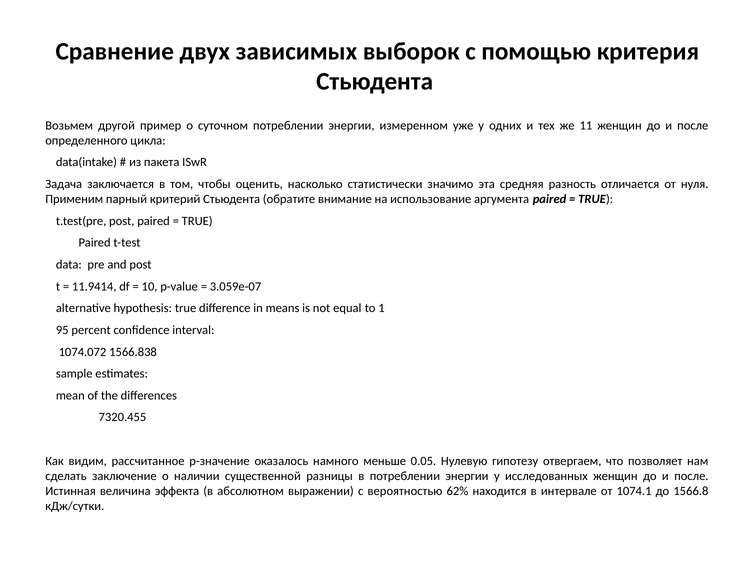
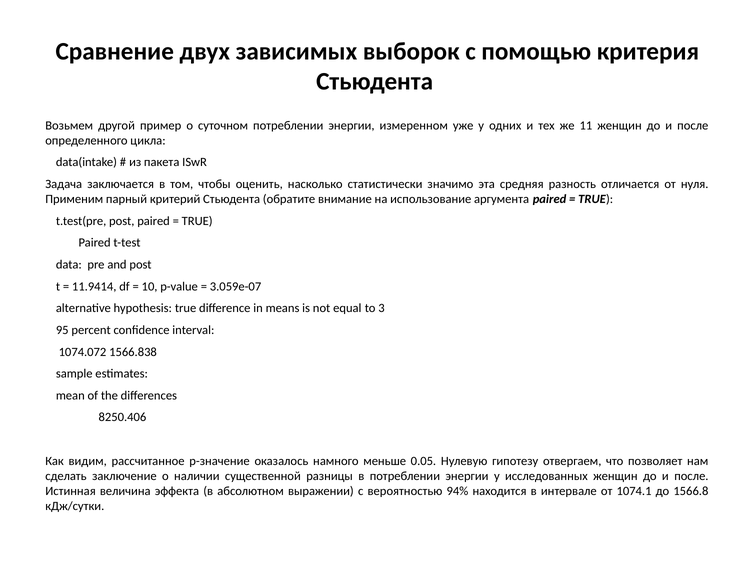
1: 1 -> 3 (381, 308)
7320.455: 7320.455 -> 8250.406 (122, 417)
62%: 62% -> 94% (457, 491)
